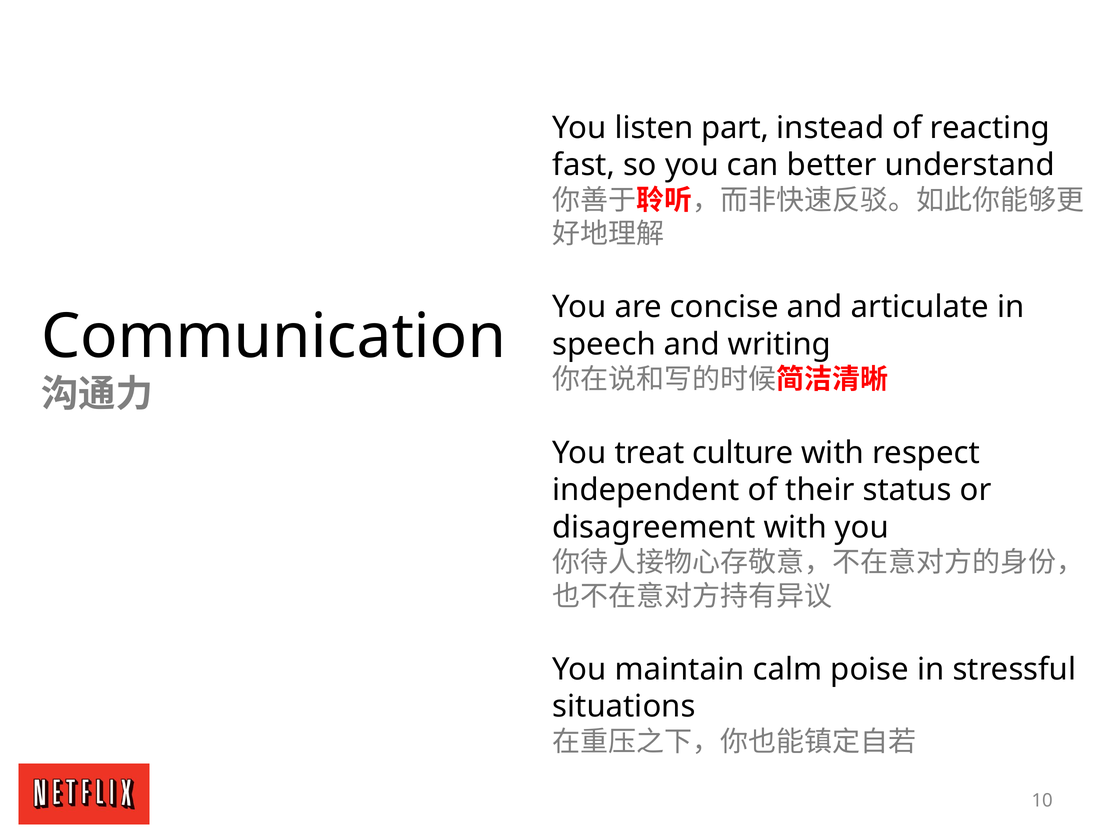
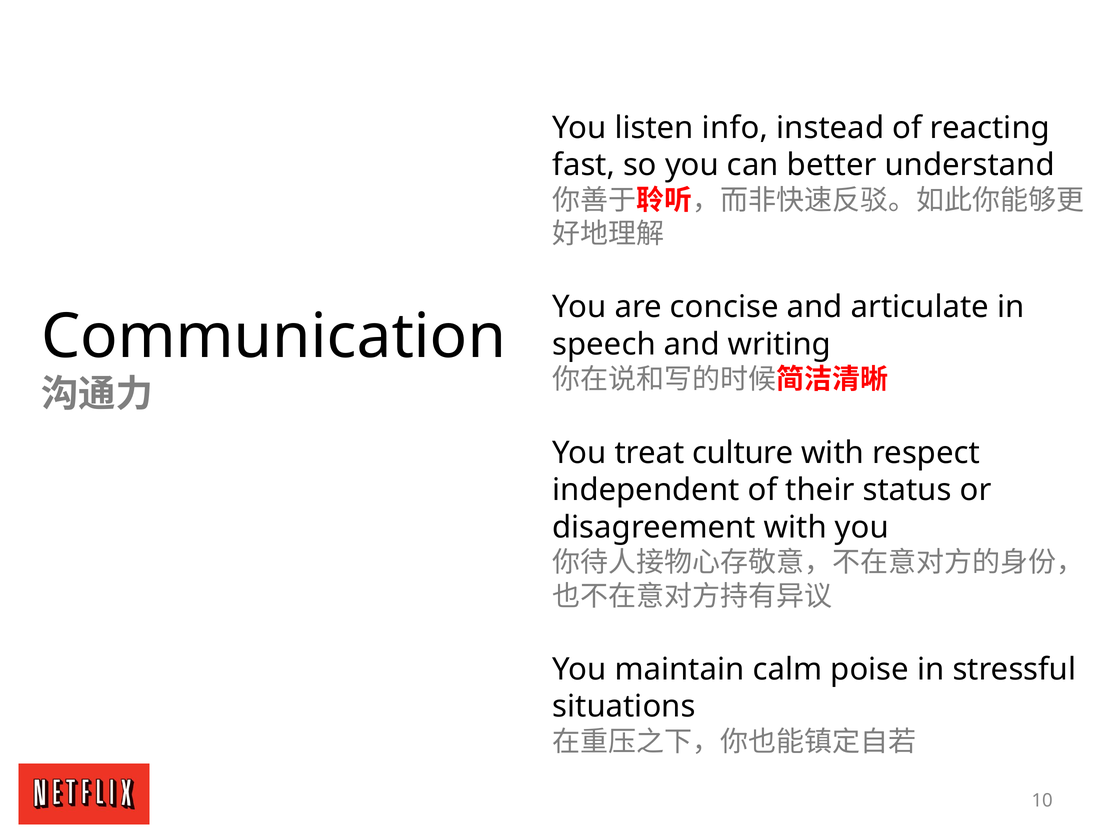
part: part -> info (735, 128)
